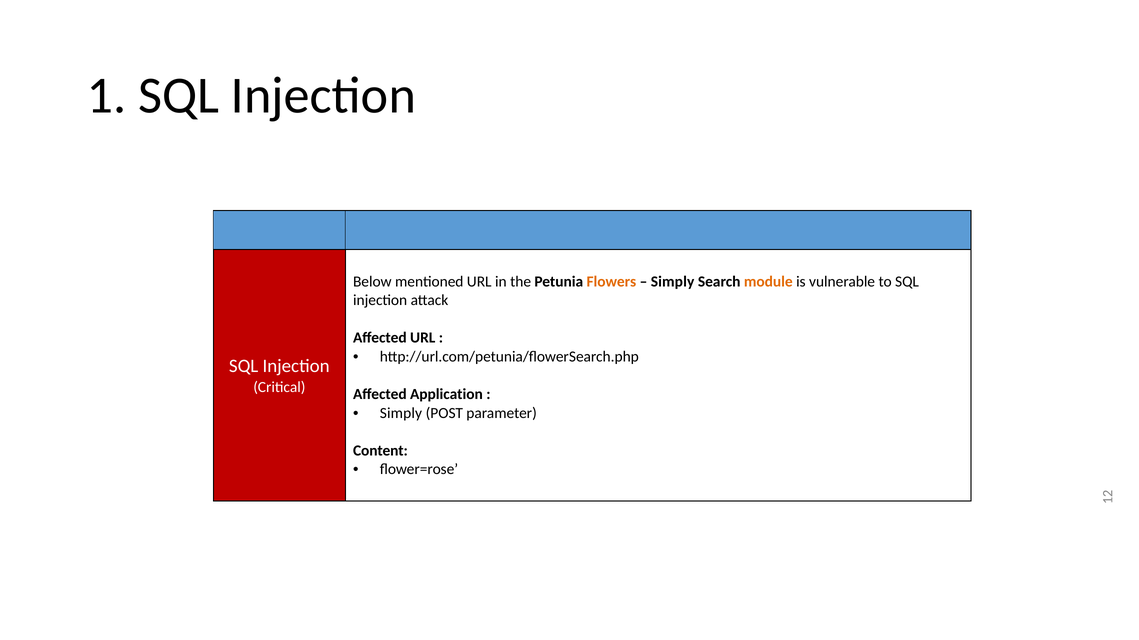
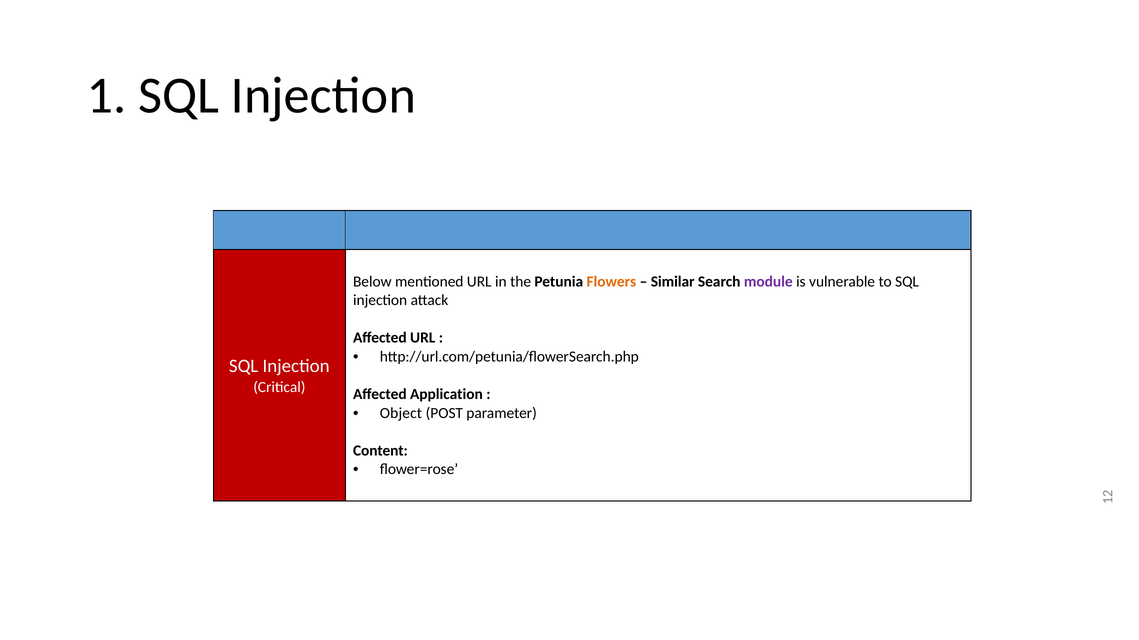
Simply: Simply -> Similar (673, 282)
module colour: orange -> purple (768, 282)
Simply: Simply -> Object (401, 413)
